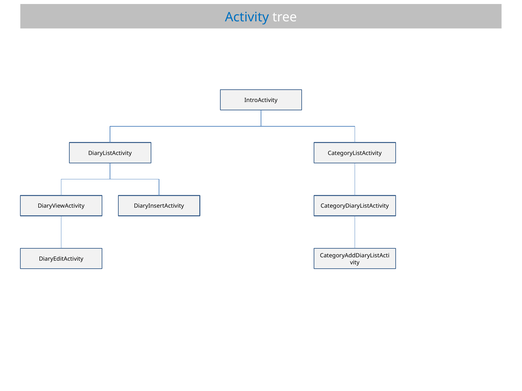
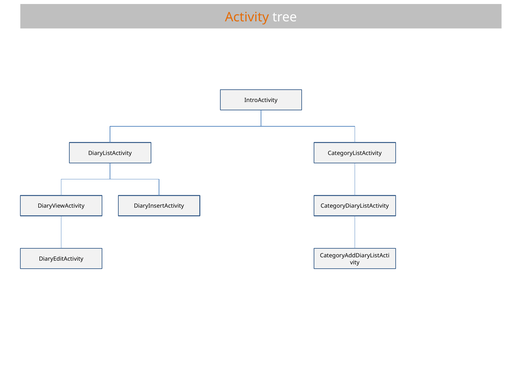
Activity colour: blue -> orange (247, 17)
